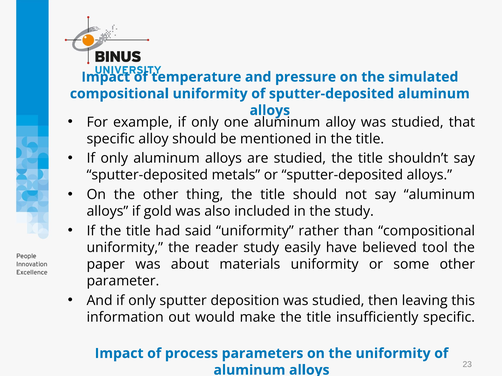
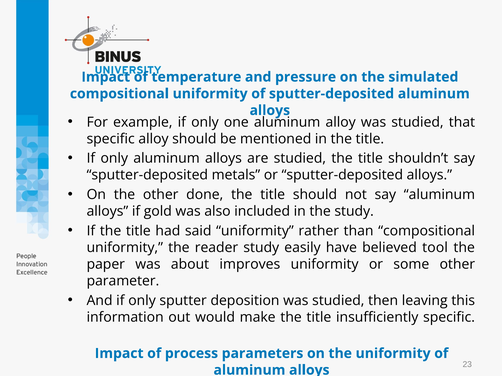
thing: thing -> done (205, 195)
materials: materials -> improves (250, 265)
